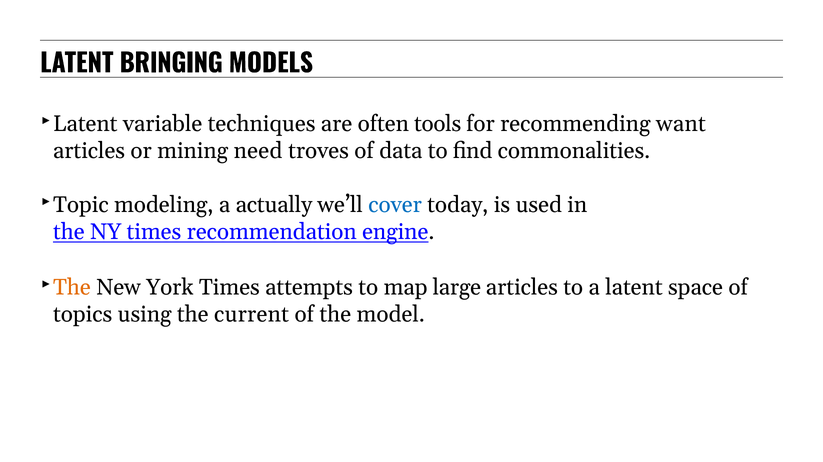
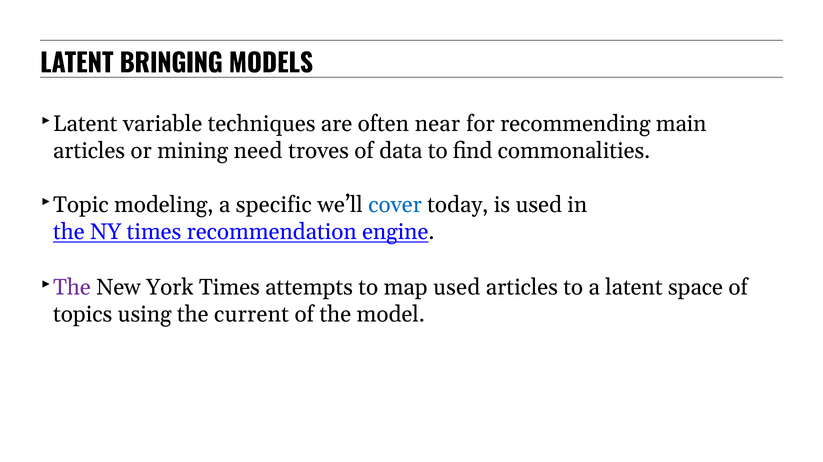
tools: tools -> near (437, 124)
want: want -> main (681, 124)
actually: actually -> specific (274, 205)
The colour: orange -> purple (72, 288)
map large: large -> used (457, 288)
